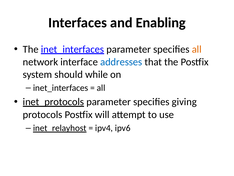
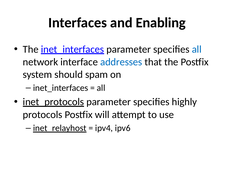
all colour: orange -> blue (197, 49)
while: while -> spam (97, 74)
giving: giving -> highly (184, 102)
